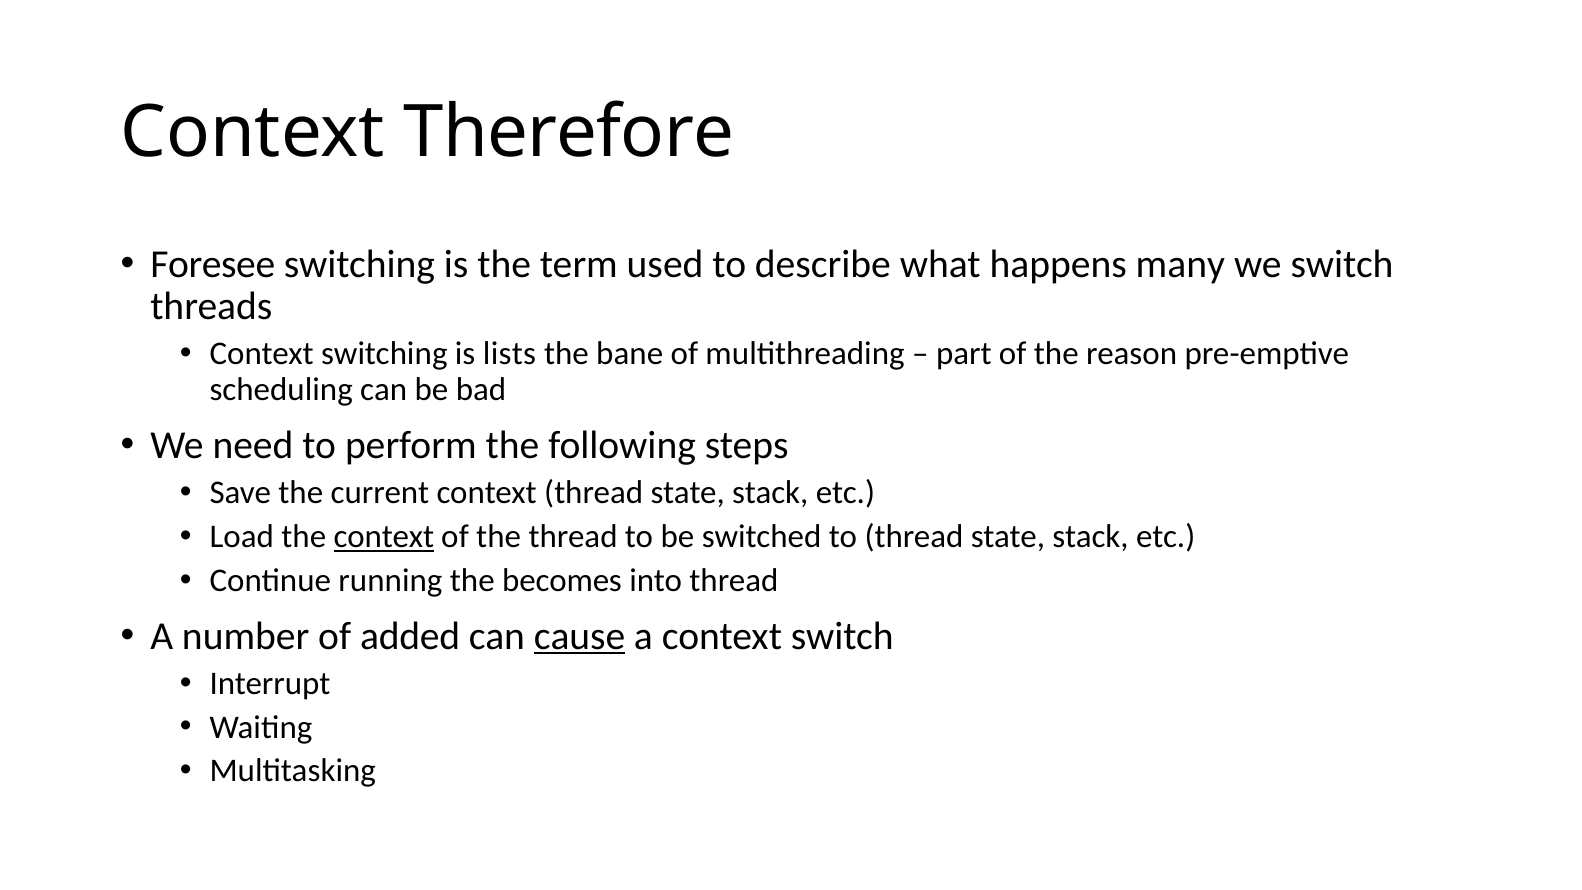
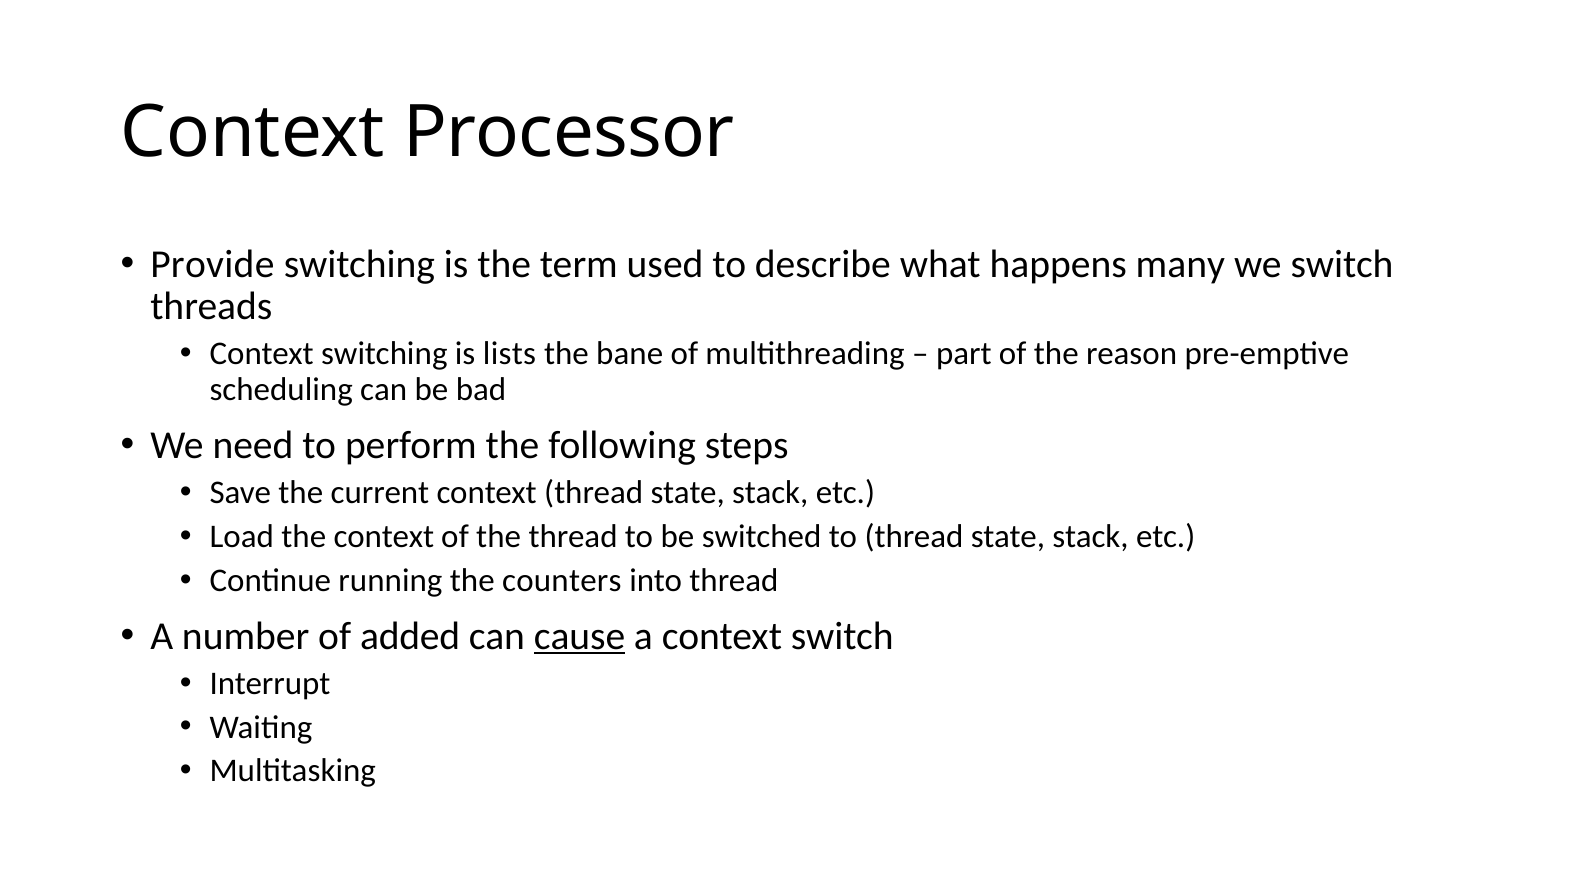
Therefore: Therefore -> Processor (569, 133)
Foresee: Foresee -> Provide (212, 264)
context underline: present -> none (384, 536)
becomes: becomes -> counters (562, 580)
